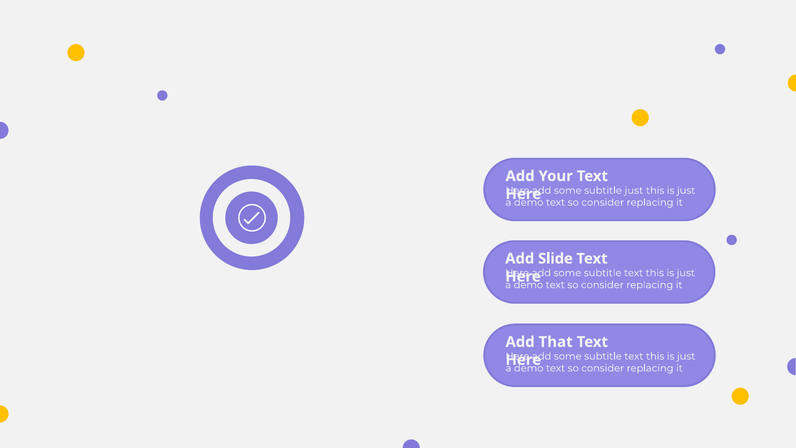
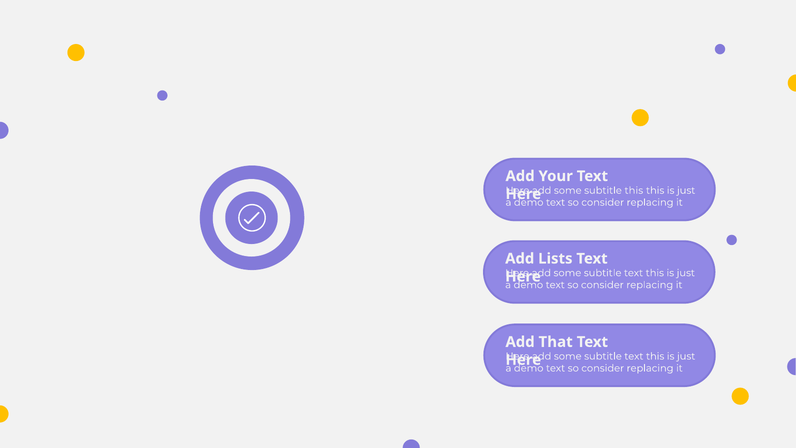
subtitle just: just -> this (634, 190)
Slide: Slide -> Lists (555, 258)
